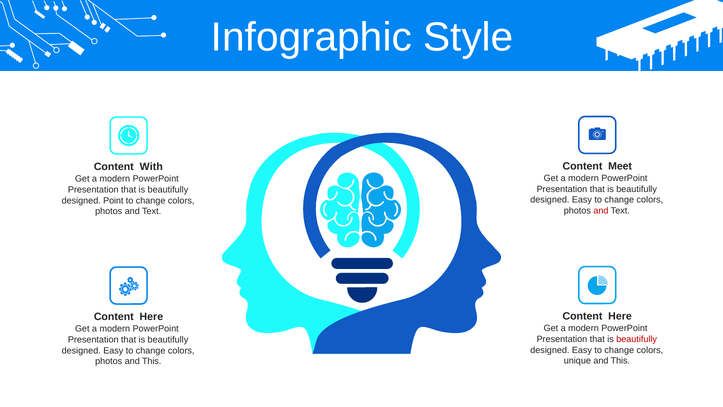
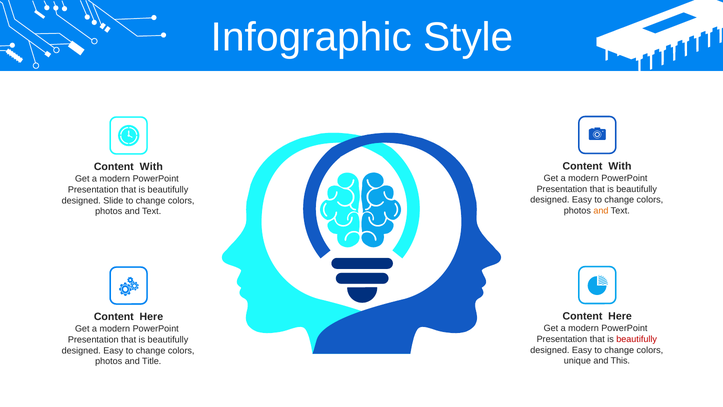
Meet: Meet -> With (620, 166)
Point: Point -> Slide (113, 200)
and colour: red -> orange (601, 211)
photos and This: This -> Title (152, 361)
